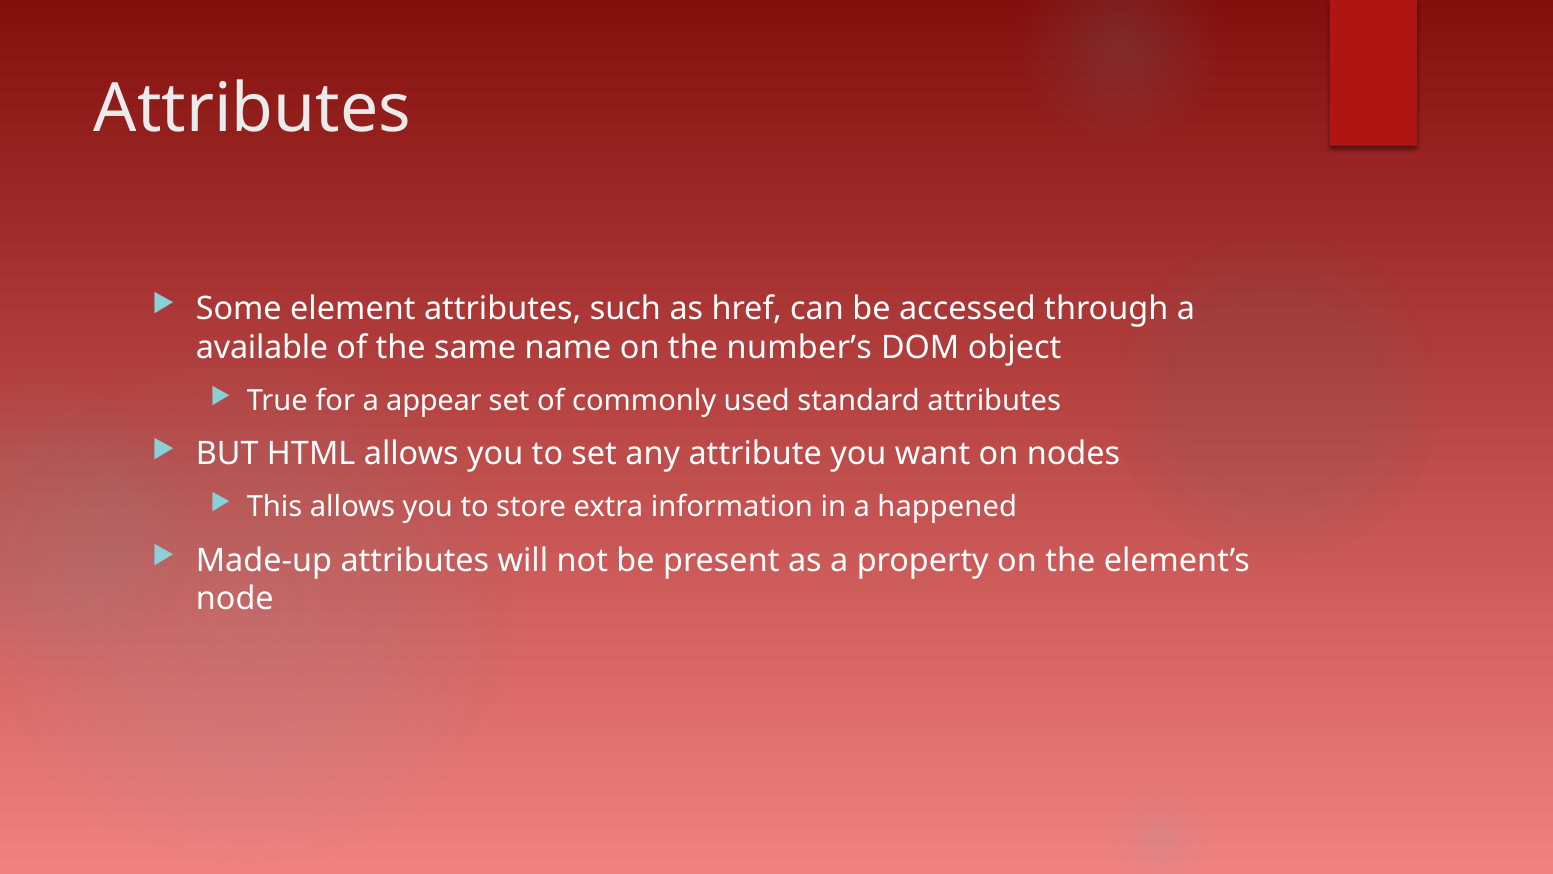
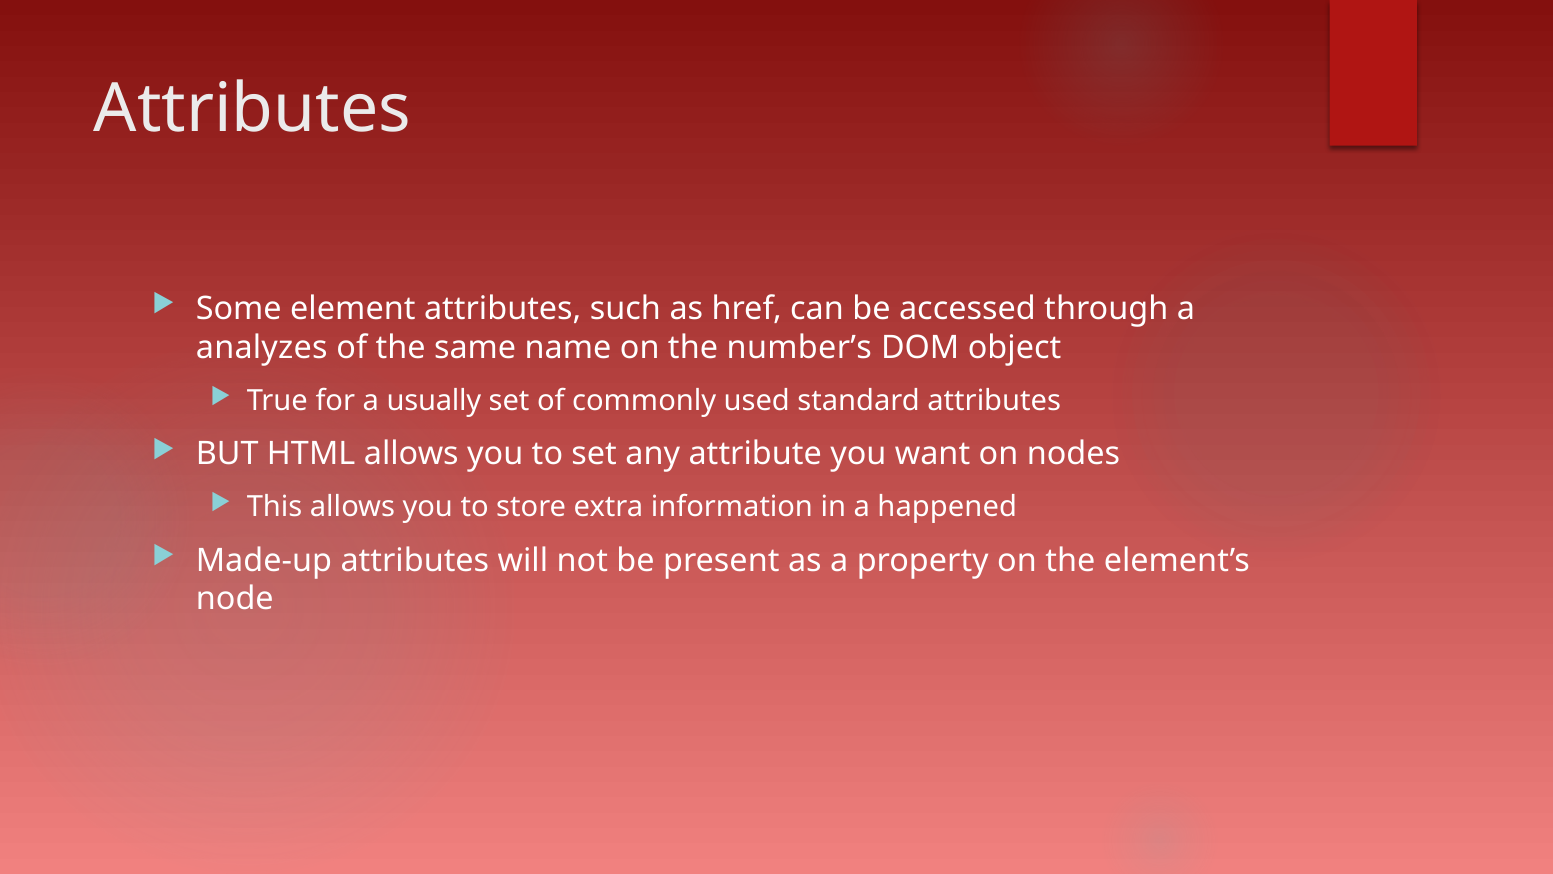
available: available -> analyzes (262, 348)
appear: appear -> usually (434, 401)
